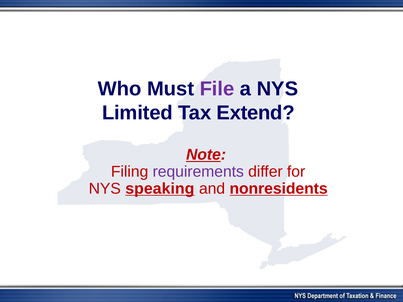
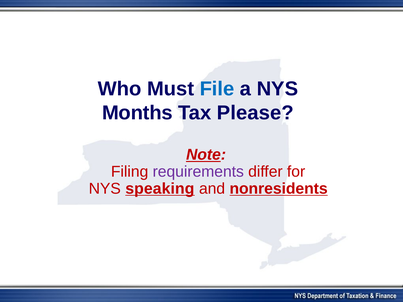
File colour: purple -> blue (217, 89)
Limited: Limited -> Months (137, 113)
Extend: Extend -> Please (255, 113)
